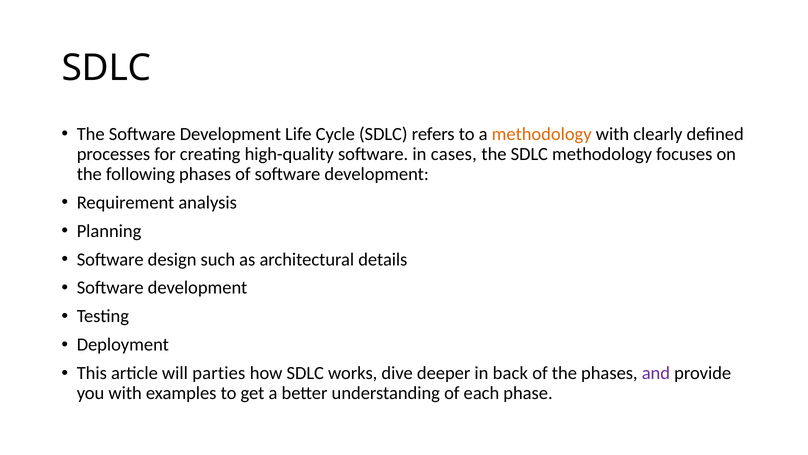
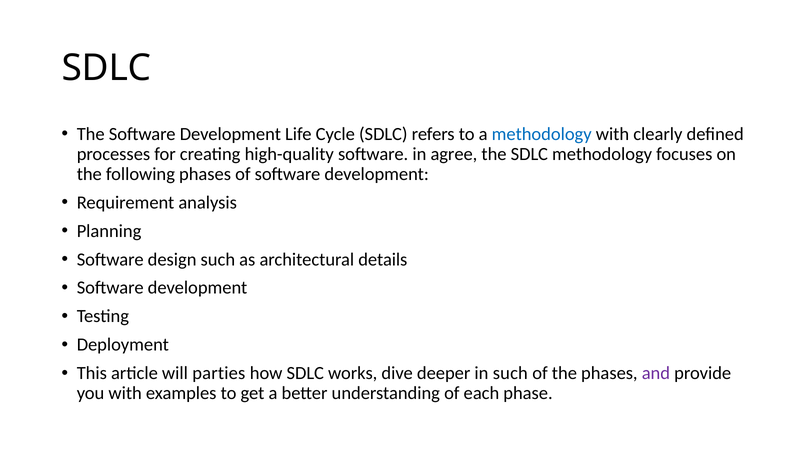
methodology colour: orange -> blue (542, 134)
cases: cases -> agree (454, 154)
in back: back -> such (510, 373)
